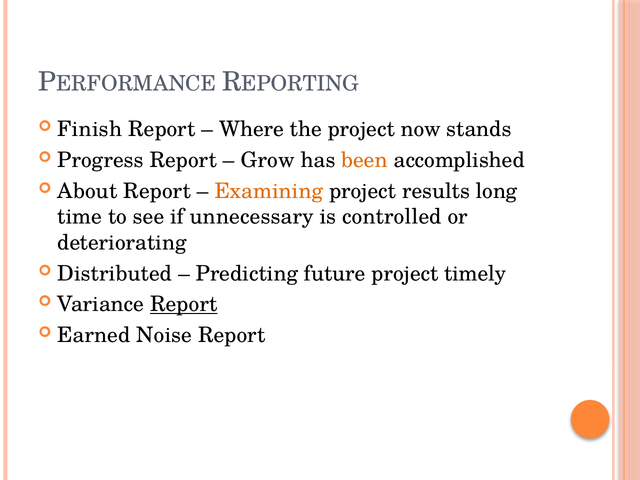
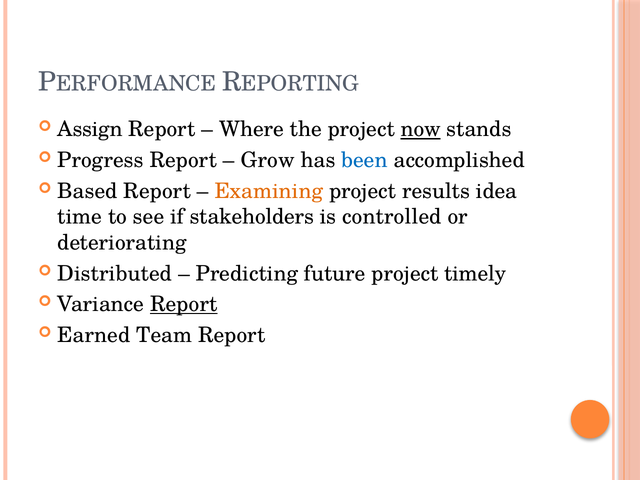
Finish: Finish -> Assign (90, 129)
now underline: none -> present (421, 129)
been colour: orange -> blue (365, 160)
About: About -> Based (88, 191)
long: long -> idea (497, 191)
unnecessary: unnecessary -> stakeholders (252, 217)
Noise: Noise -> Team (164, 335)
